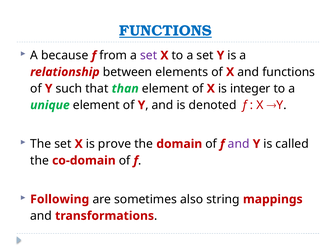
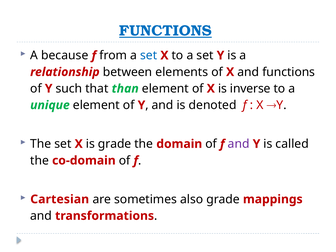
set colour: purple -> blue (149, 55)
integer: integer -> inverse (250, 89)
is prove: prove -> grade (115, 144)
Following: Following -> Cartesian (60, 199)
also string: string -> grade (223, 199)
